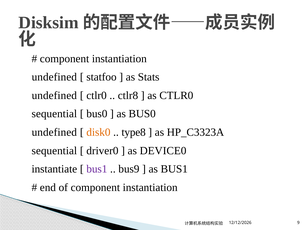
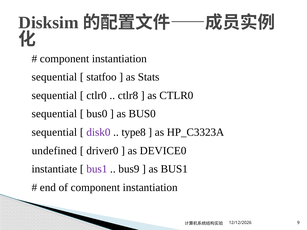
undefined: undefined -> sequential (54, 77)
undefined: undefined -> sequential (54, 96)
undefined: undefined -> sequential (54, 132)
disk0 colour: orange -> purple (98, 132)
sequential: sequential -> undefined (54, 151)
